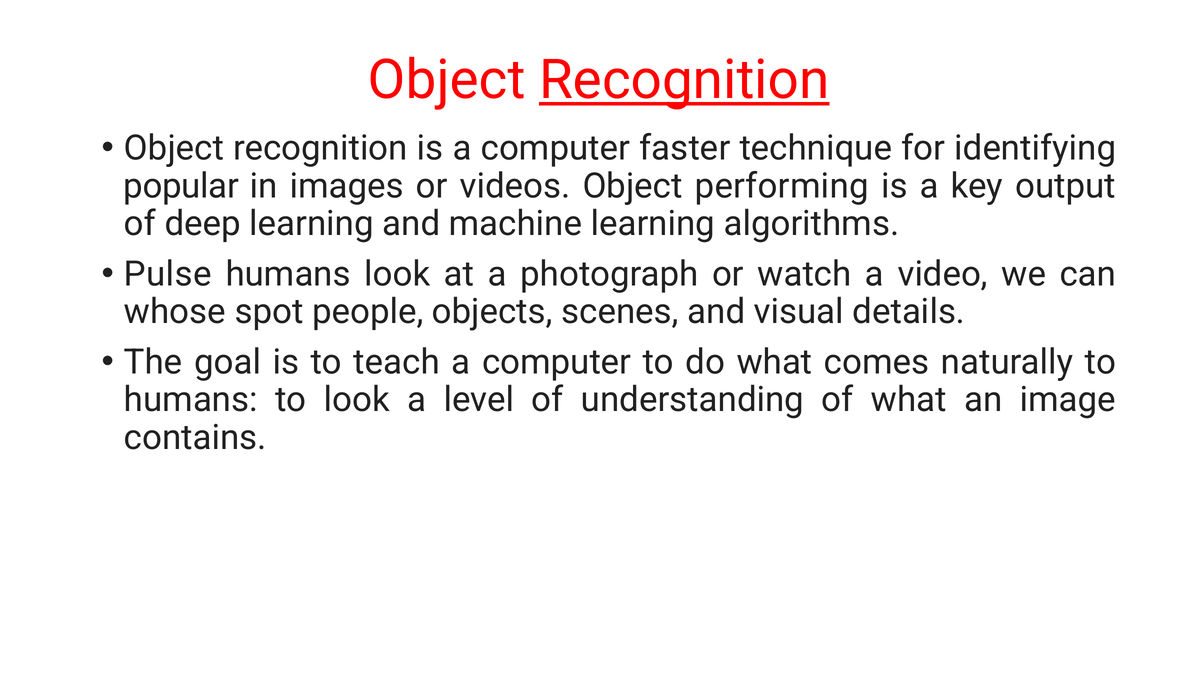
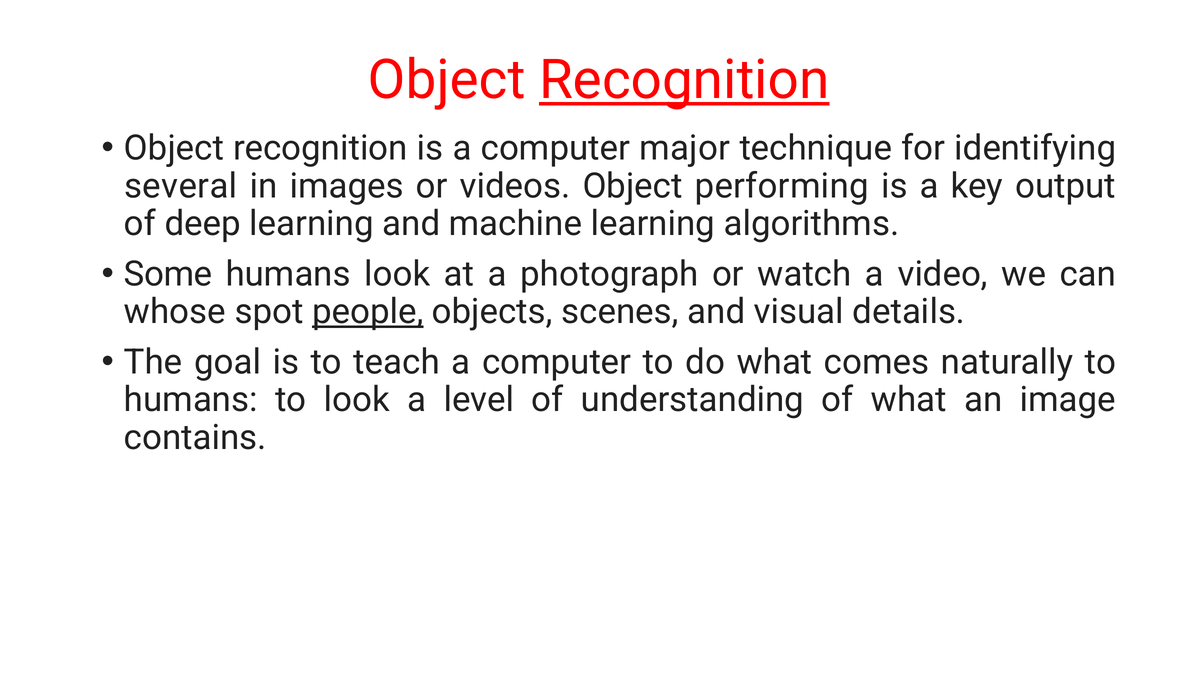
faster: faster -> major (685, 148)
popular: popular -> several (181, 186)
Pulse: Pulse -> Some (168, 274)
people underline: none -> present (368, 312)
